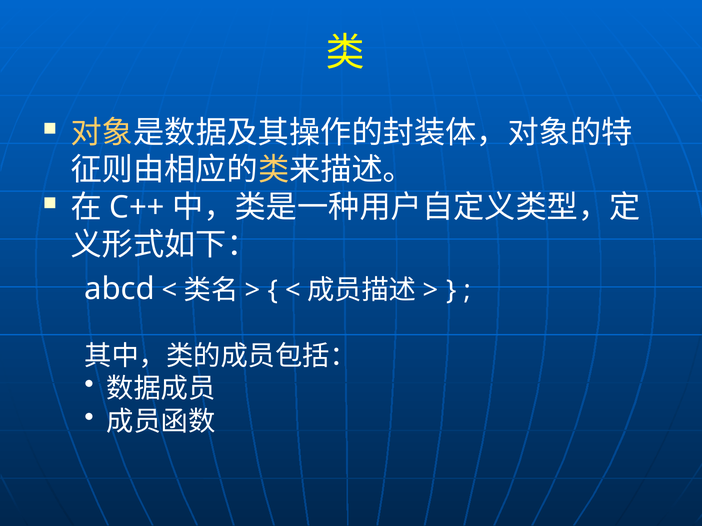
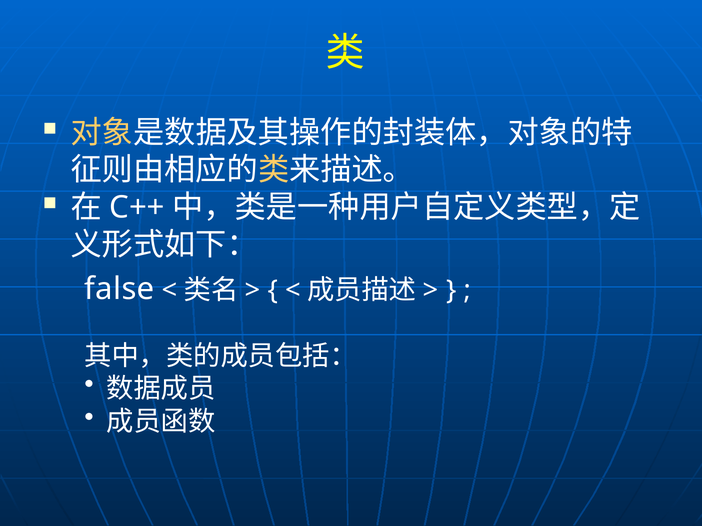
abcd: abcd -> false (119, 289)
